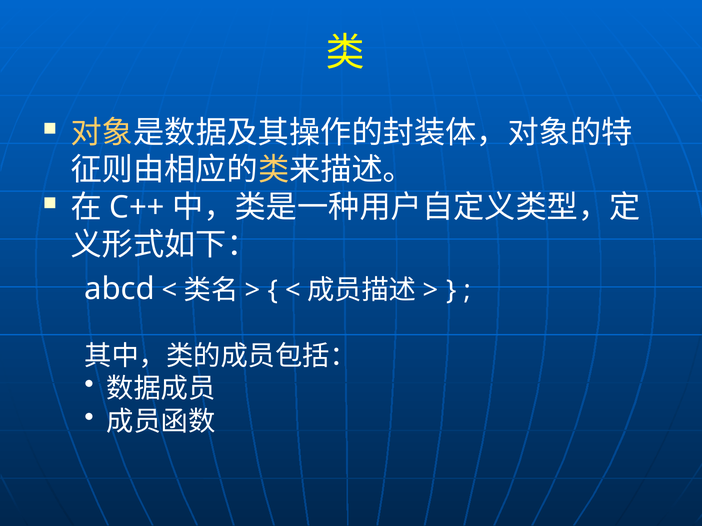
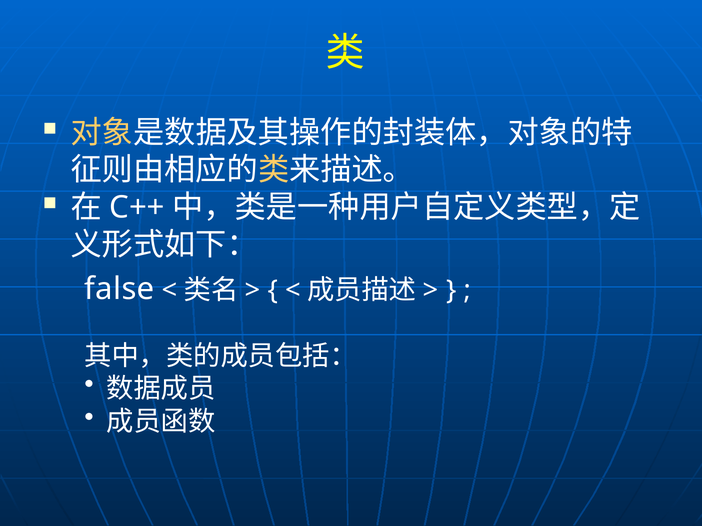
abcd: abcd -> false (119, 289)
